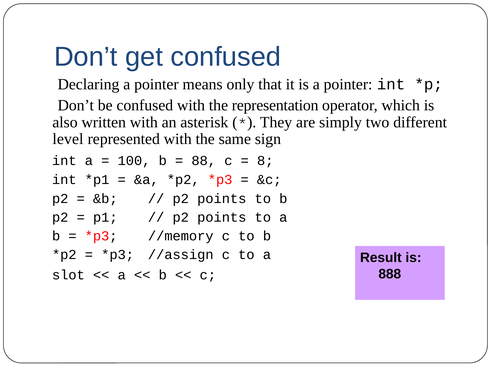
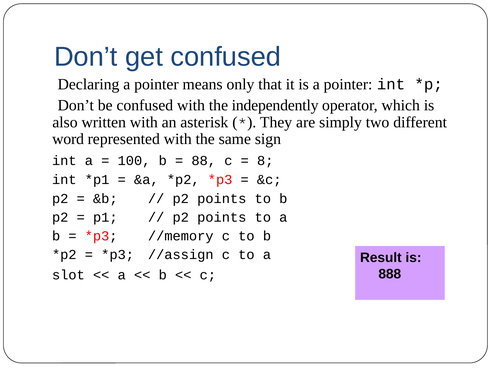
representation: representation -> independently (275, 105)
level: level -> word (68, 139)
